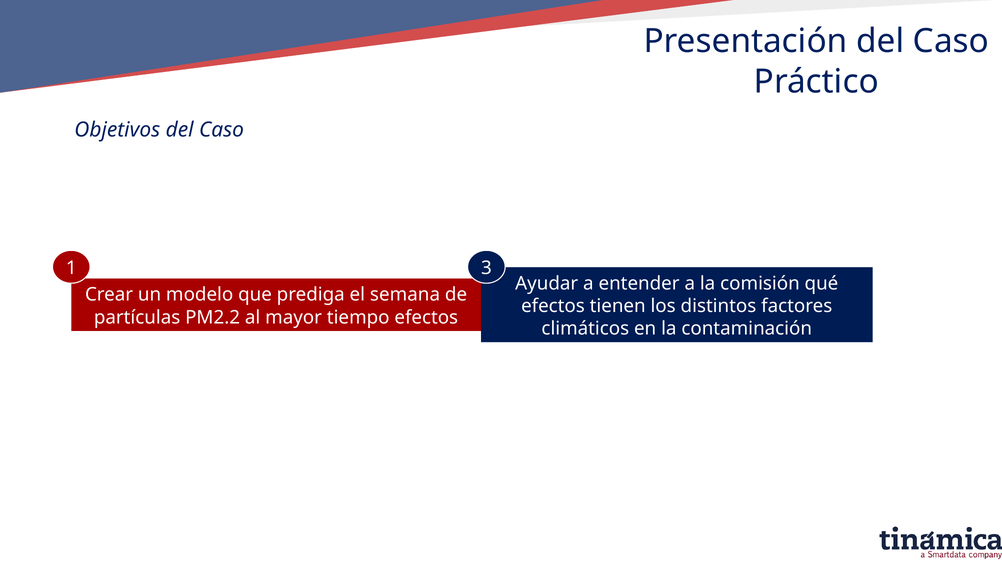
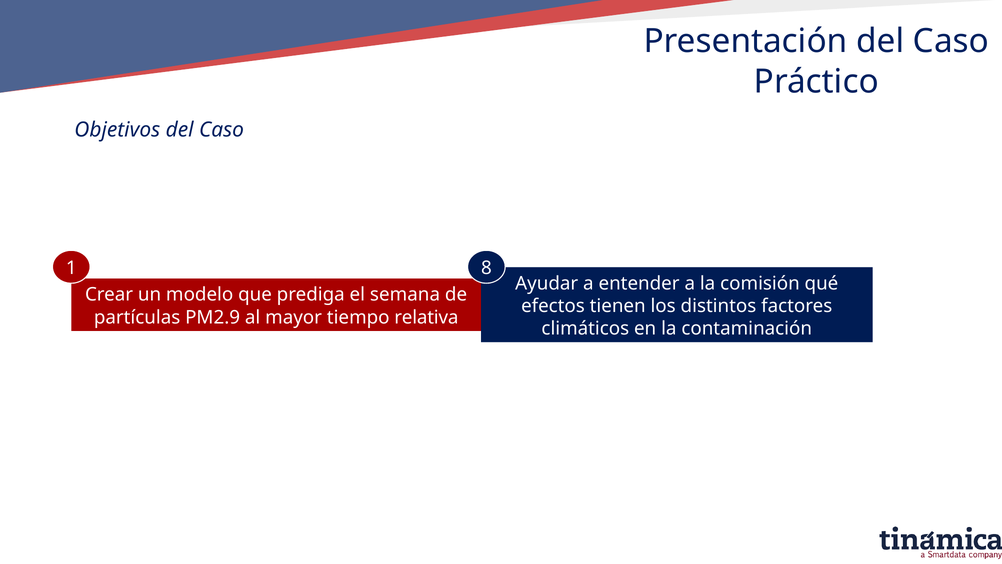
3: 3 -> 8 (486, 268)
PM2.2: PM2.2 -> PM2.9 (213, 317)
tiempo efectos: efectos -> relativa (426, 317)
